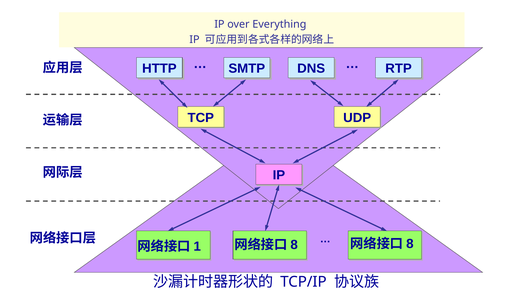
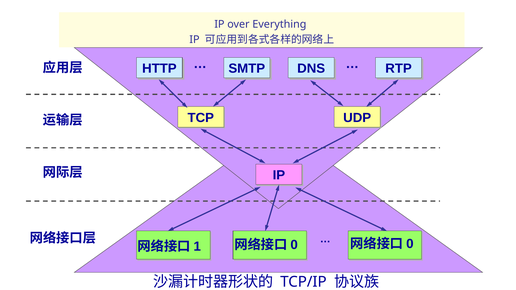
8: 8 -> 0 (294, 245)
8: 8 -> 0 (410, 244)
